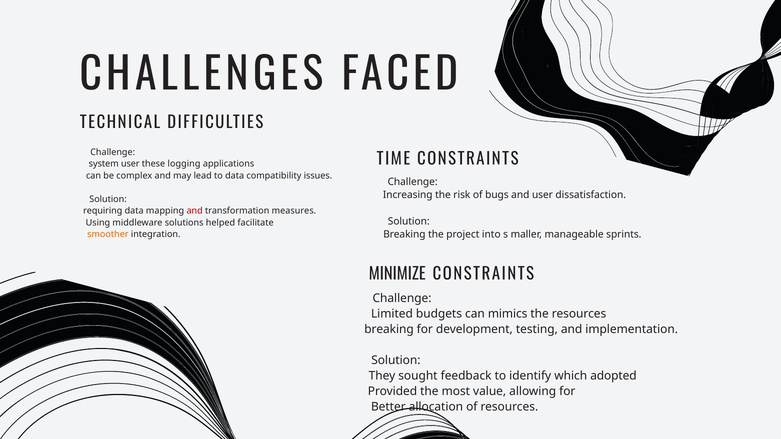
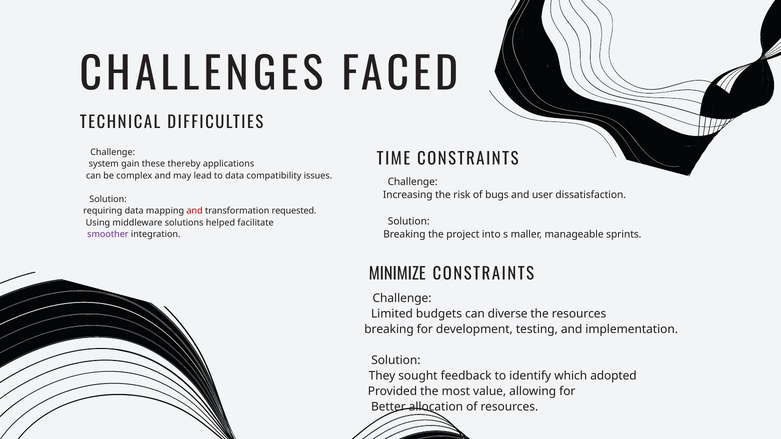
system user: user -> gain (130, 164)
logging: logging -> thereby (184, 164)
measures: measures -> requested (294, 211)
smoother colour: orange -> purple (108, 235)
mimics: mimics -> diverse (508, 314)
